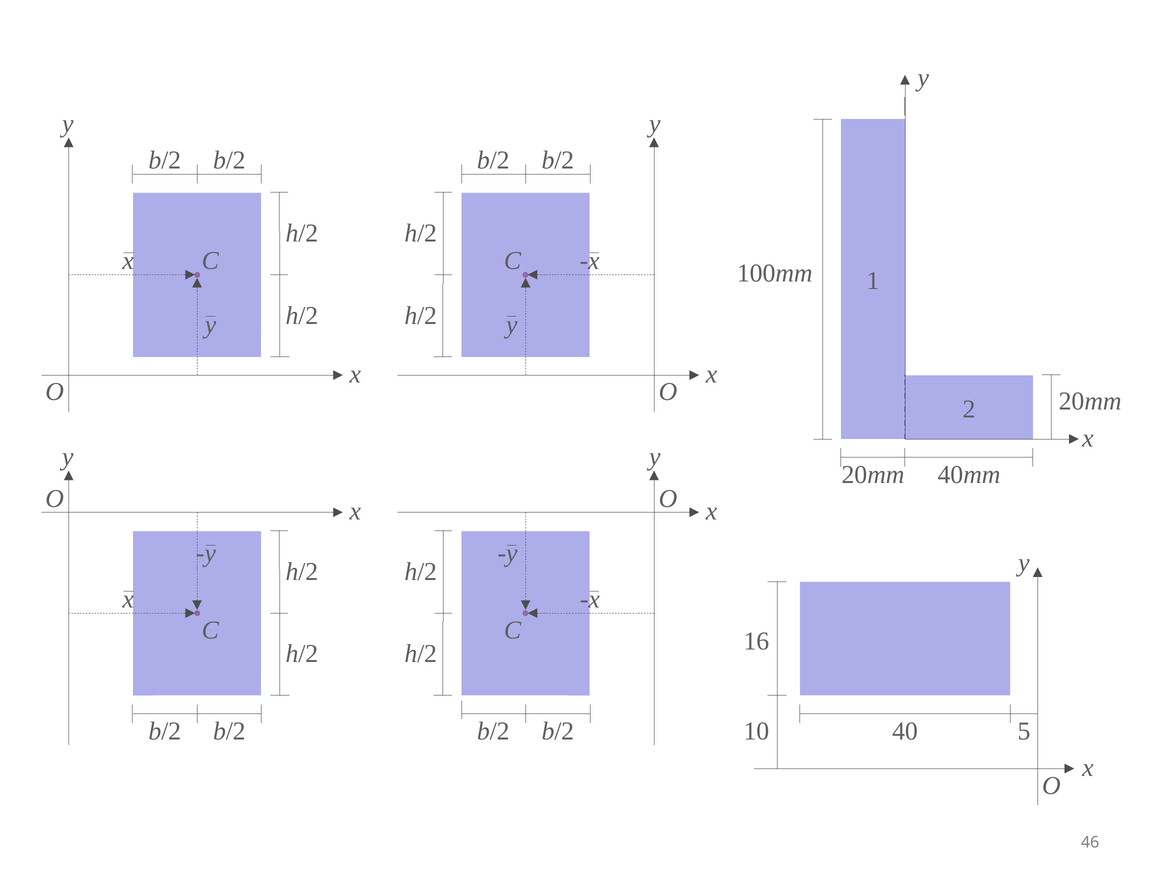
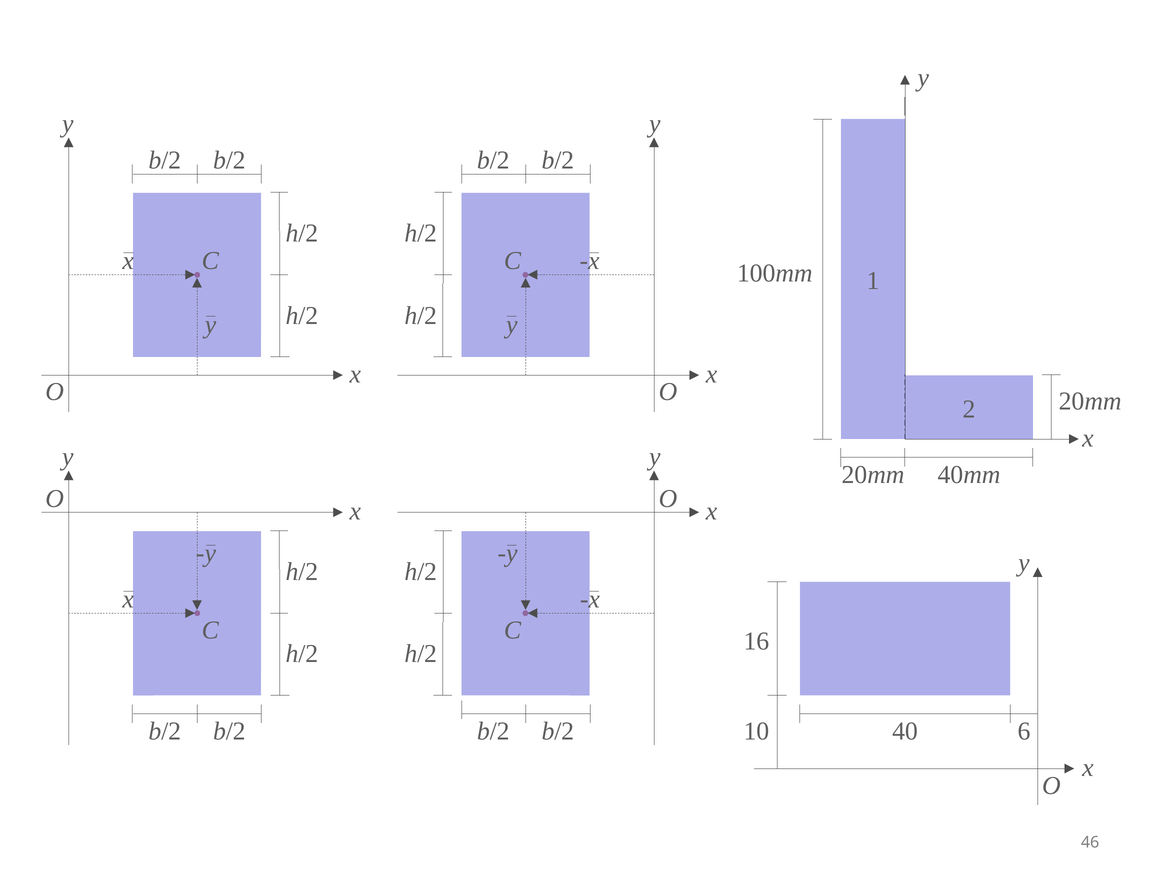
5: 5 -> 6 (1024, 731)
